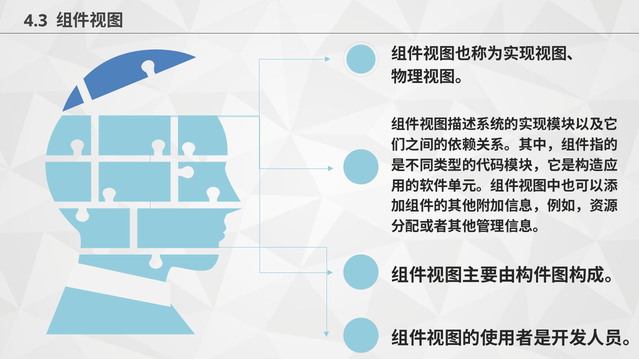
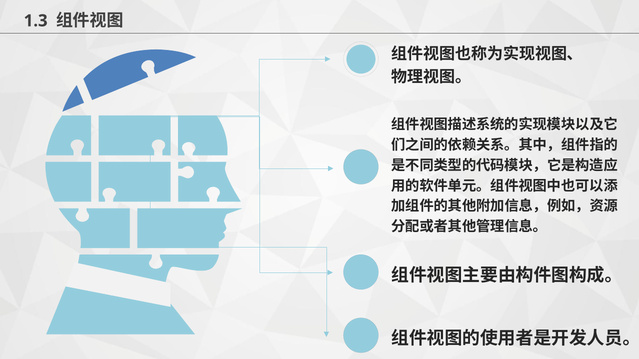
4.3: 4.3 -> 1.3 (36, 21)
